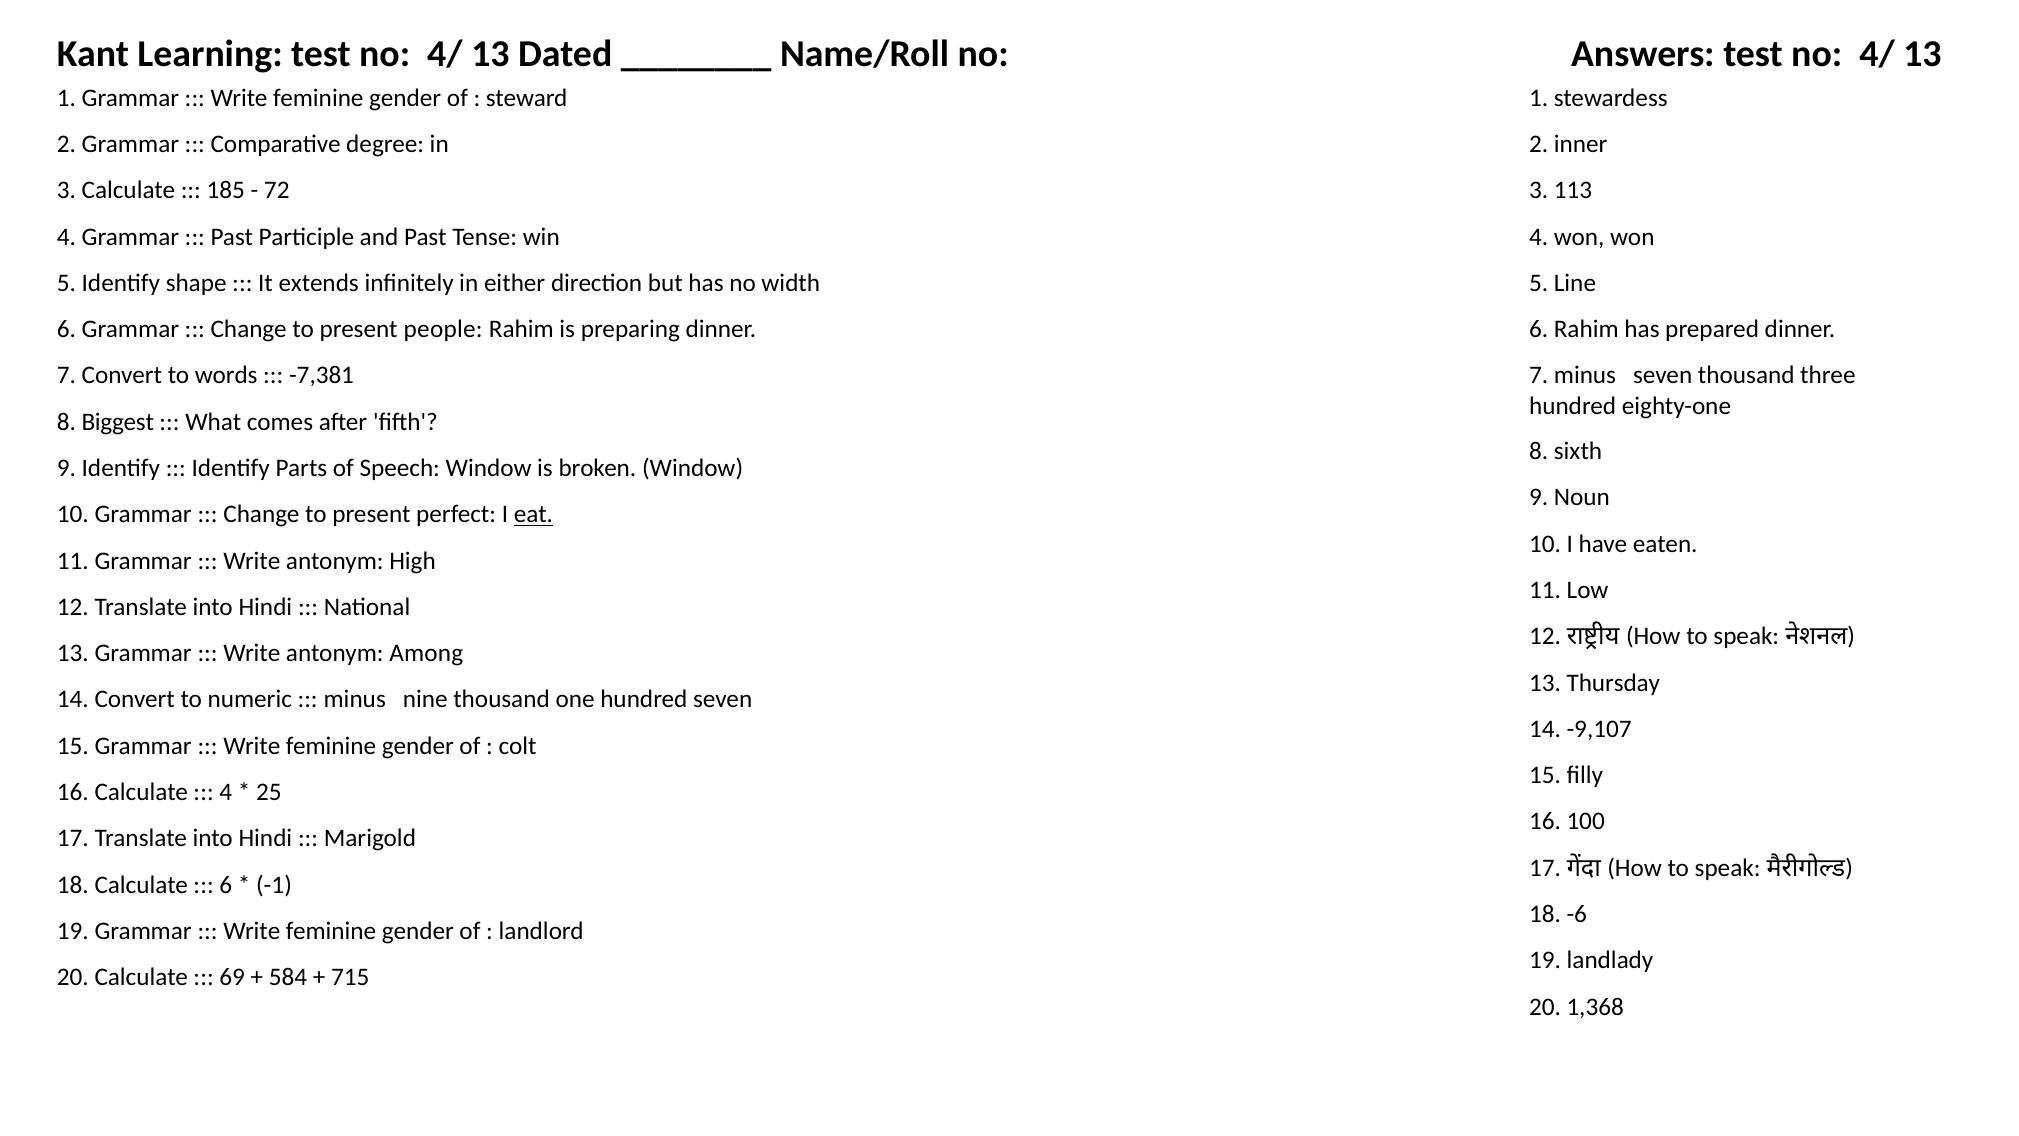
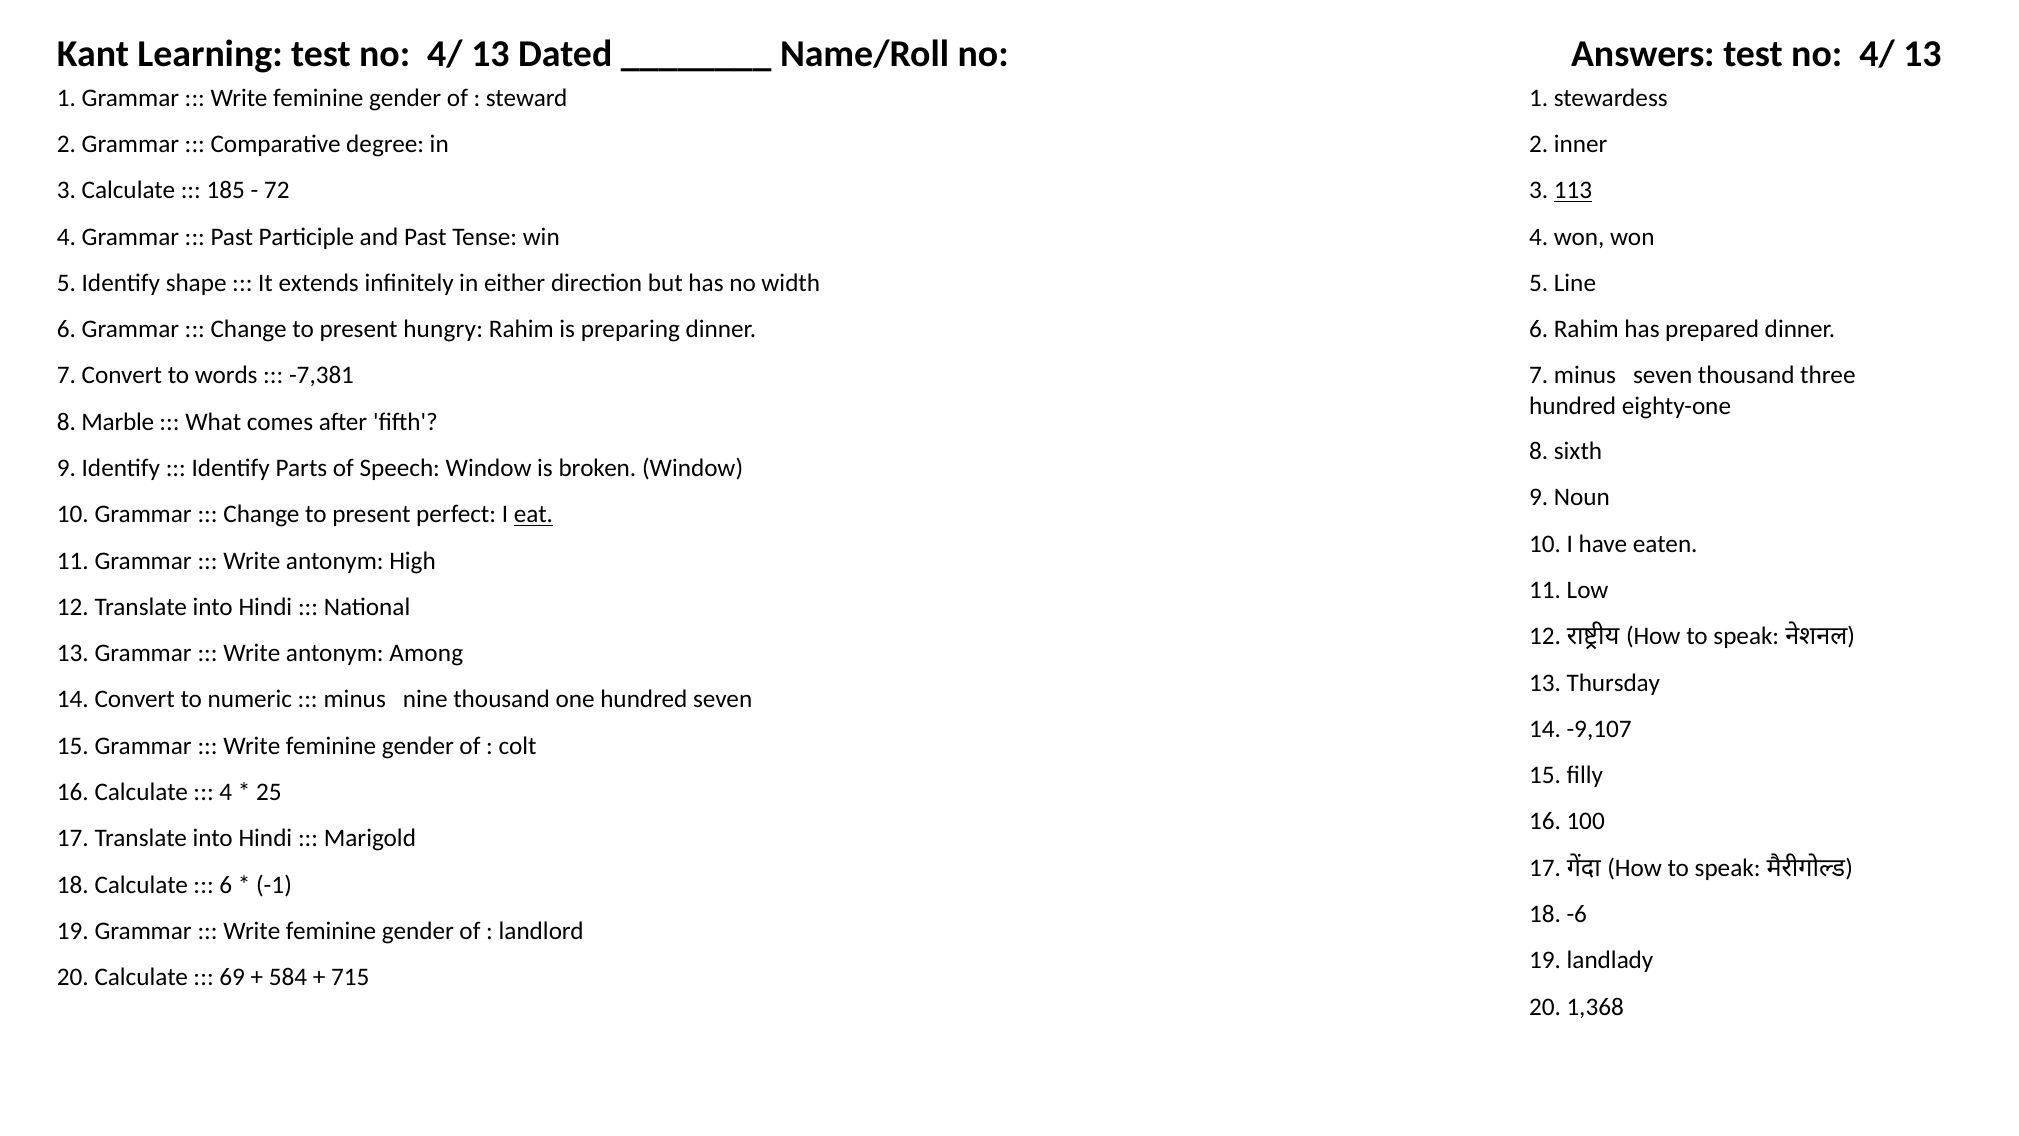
113 underline: none -> present (1573, 190)
people: people -> hungry (443, 329)
Biggest: Biggest -> Marble (118, 422)
